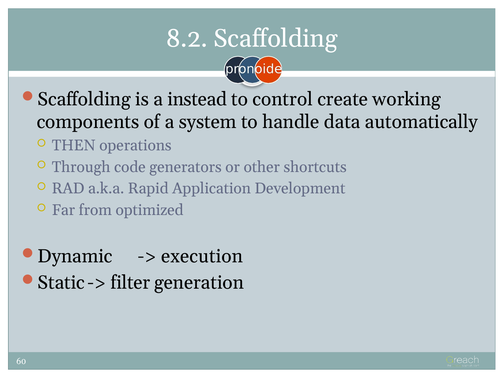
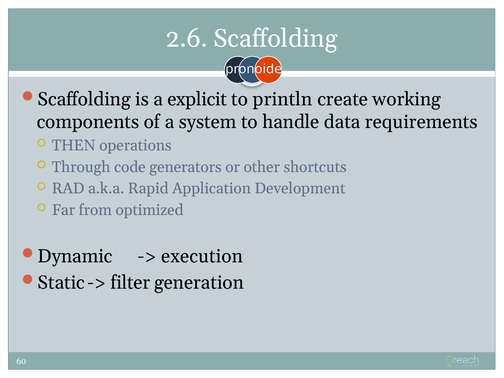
8.2: 8.2 -> 2.6 (187, 39)
instead: instead -> explicit (197, 99)
control: control -> println (283, 99)
automatically: automatically -> requirements (421, 122)
